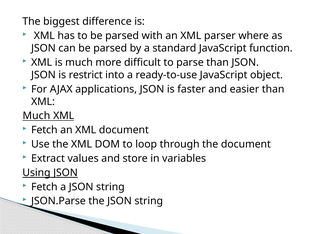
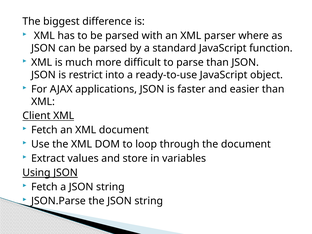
Much: Much -> Client (36, 116)
